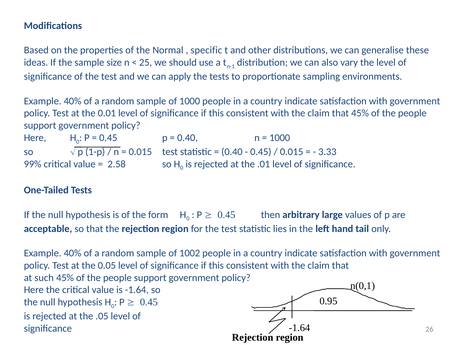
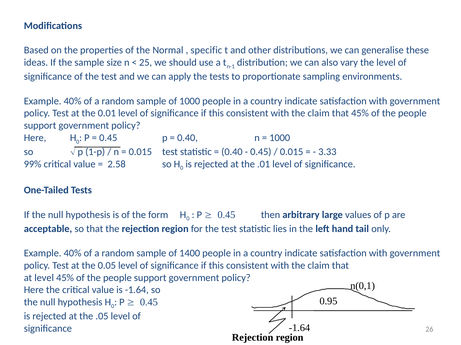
1002: 1002 -> 1400 (190, 254)
at such: such -> level (44, 278)
